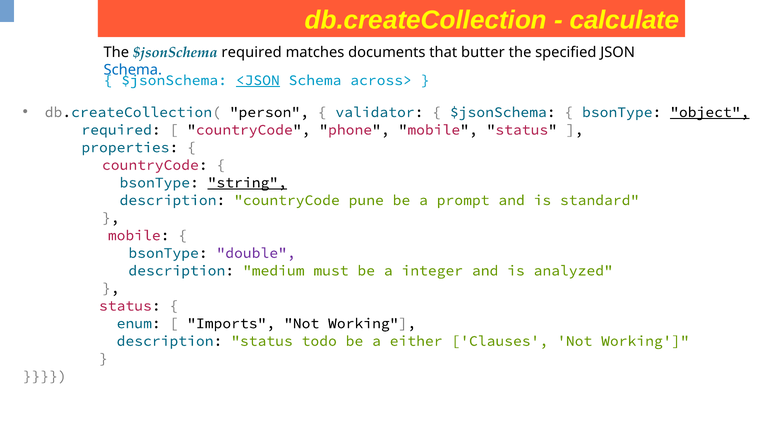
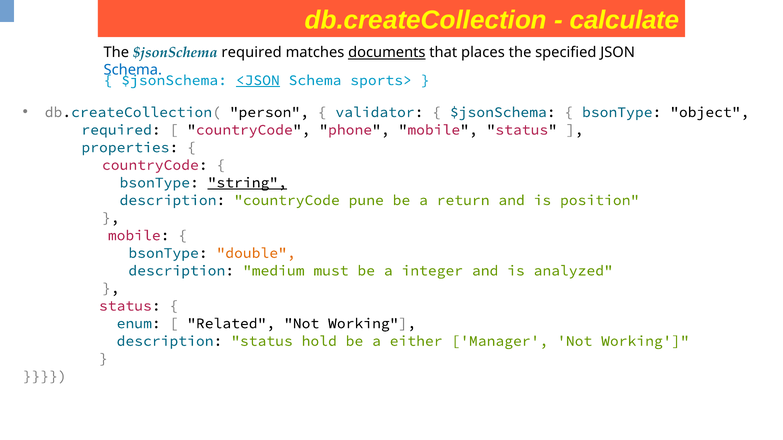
documents underline: none -> present (387, 53)
butter: butter -> places (483, 53)
across>: across> -> sports> (381, 80)
object underline: present -> none (710, 112)
prompt: prompt -> return (463, 200)
standard: standard -> position (600, 200)
double colour: purple -> orange (256, 253)
Imports: Imports -> Related (231, 324)
todo: todo -> hold (319, 341)
Clauses: Clauses -> Manager (500, 341)
